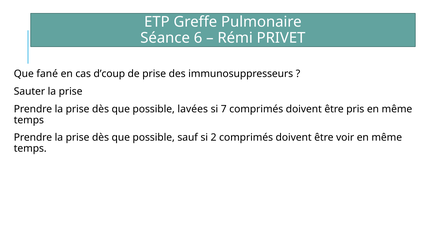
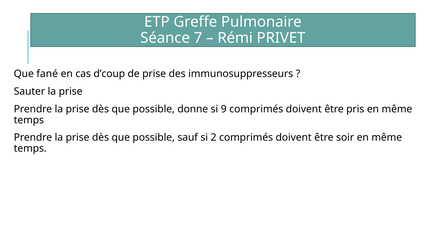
6: 6 -> 7 (198, 38)
lavées: lavées -> donne (193, 109)
7: 7 -> 9 (224, 109)
voir: voir -> soir (345, 138)
